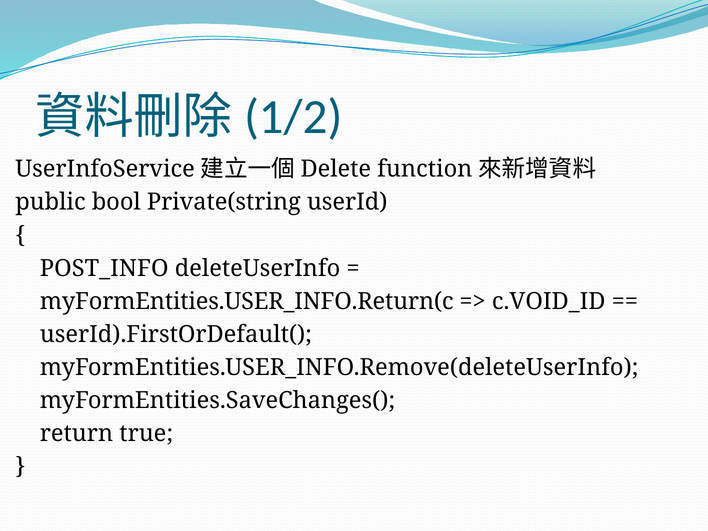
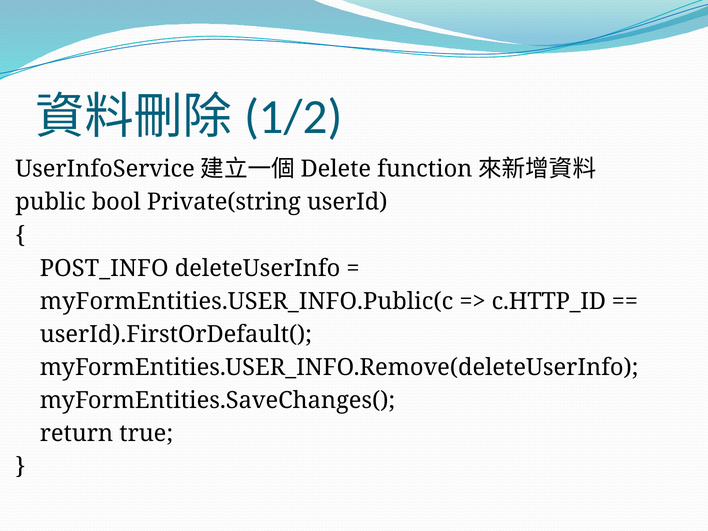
myFormEntities.USER_INFO.Return(c: myFormEntities.USER_INFO.Return(c -> myFormEntities.USER_INFO.Public(c (247, 301)
c.VOID_ID: c.VOID_ID -> c.HTTP_ID (549, 301)
